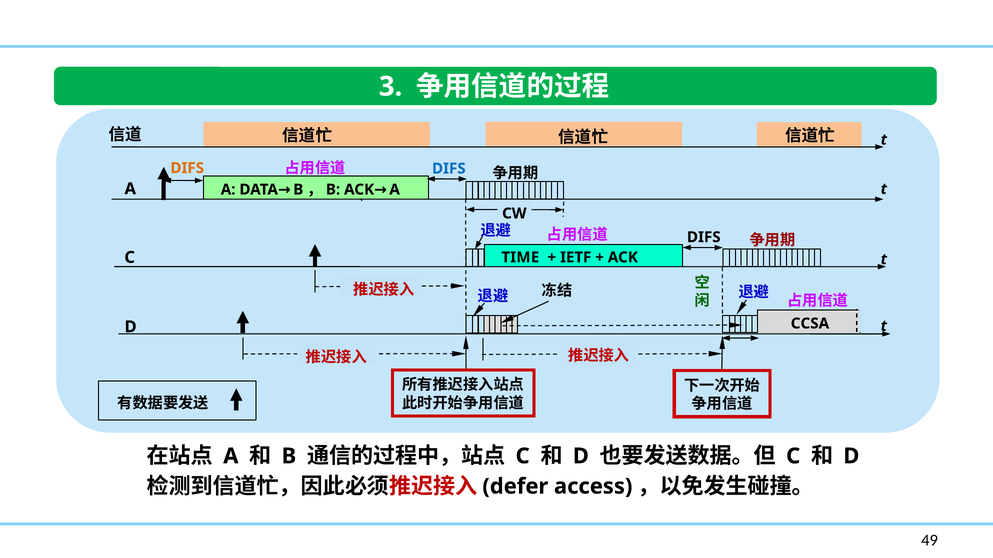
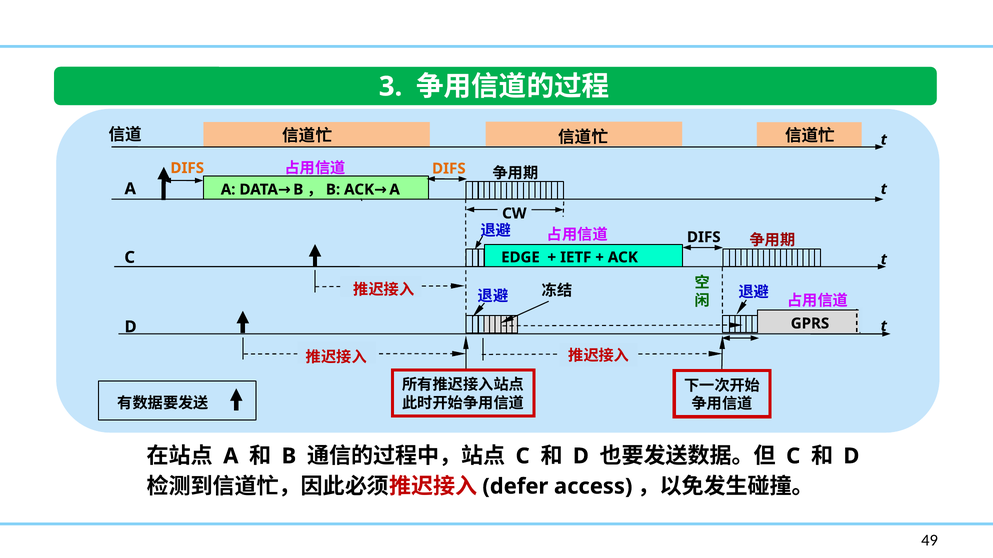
DIFS colour: blue -> orange (449, 169)
TIME: TIME -> EDGE (520, 258)
CCSA: CCSA -> GPRS (810, 324)
